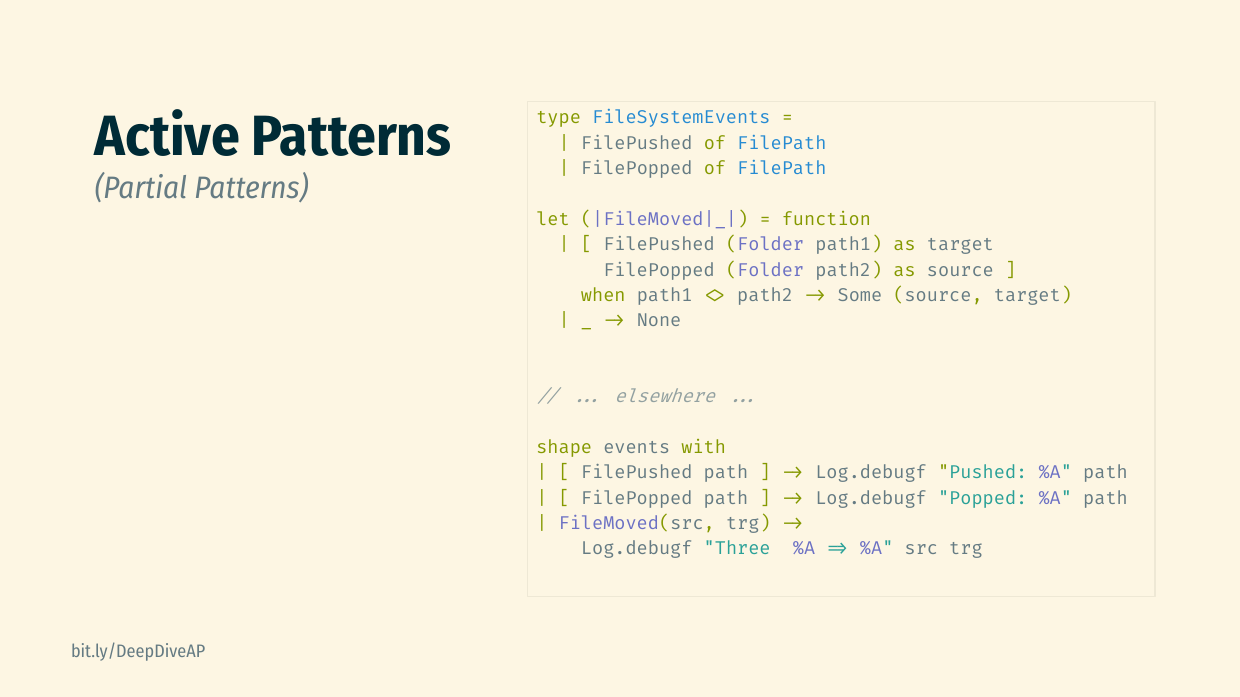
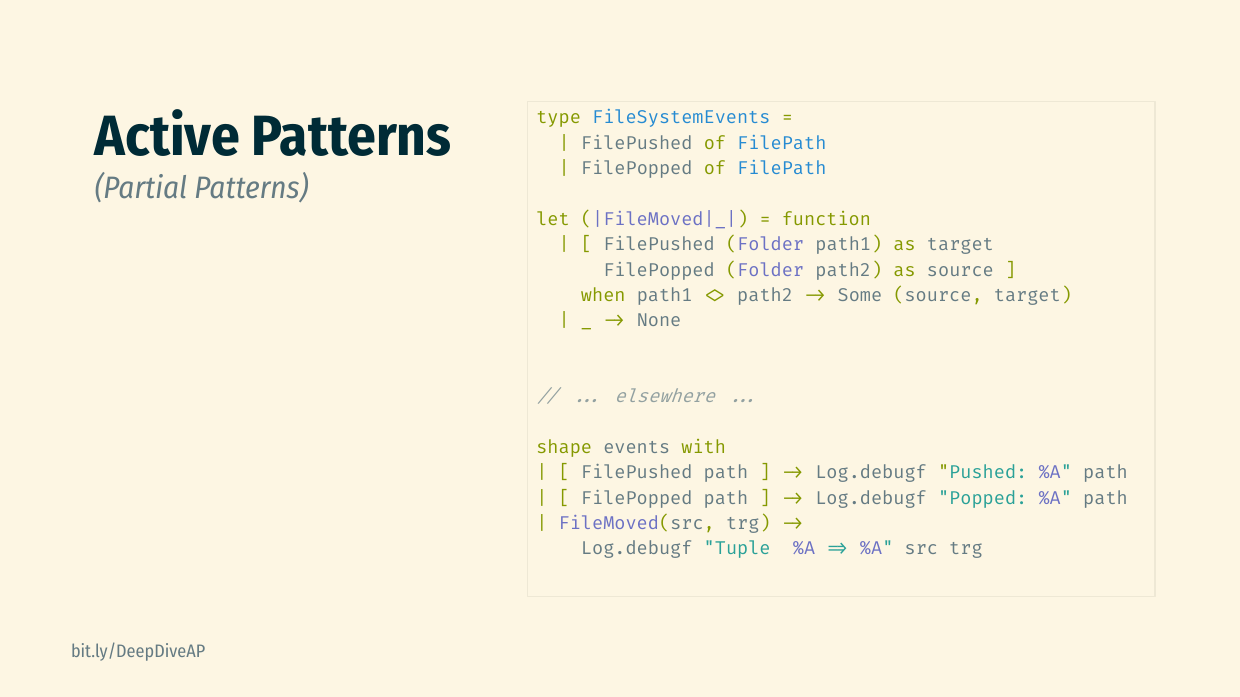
Three: Three -> Tuple (743, 549)
